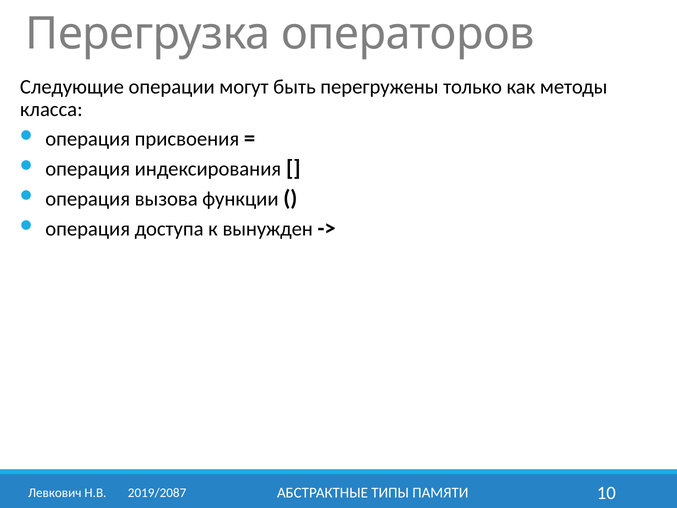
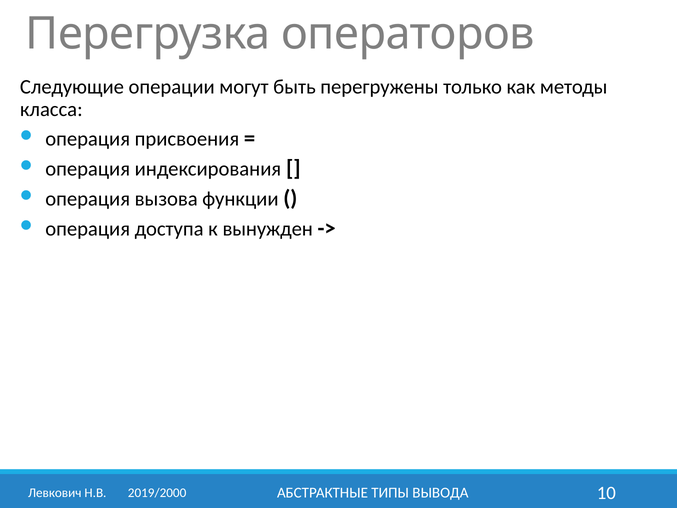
ПАМЯТИ: ПАМЯТИ -> ВЫВОДА (440, 493)
2019/2087: 2019/2087 -> 2019/2000 (157, 493)
